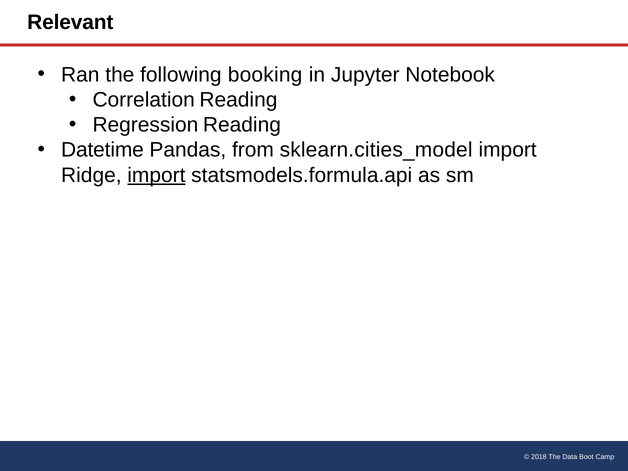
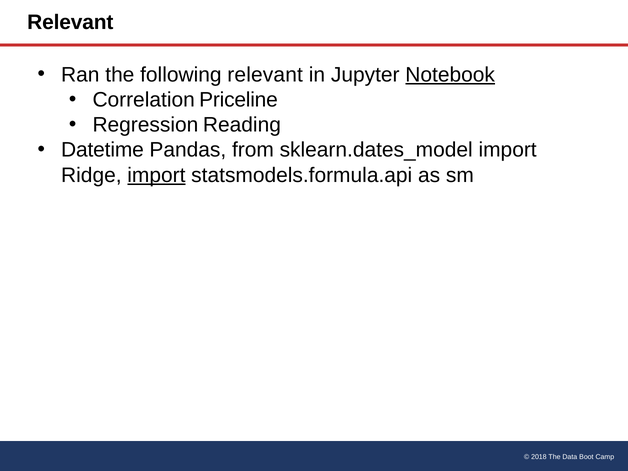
following booking: booking -> relevant (265, 75)
Notebook underline: none -> present (450, 75)
Correlation Reading: Reading -> Priceline (239, 100)
sklearn.cities_model: sklearn.cities_model -> sklearn.dates_model (376, 150)
